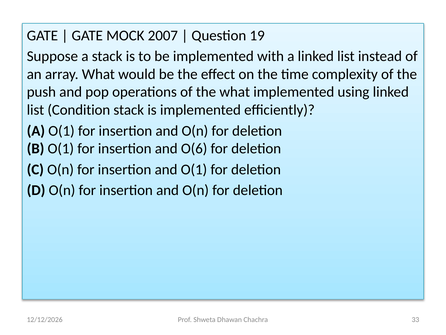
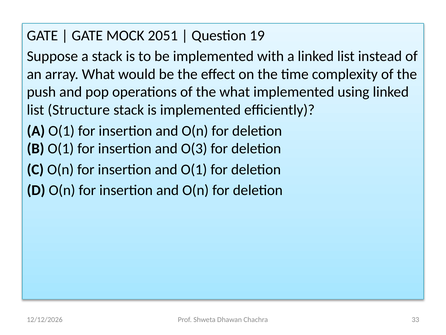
2007: 2007 -> 2051 (163, 35)
Condition: Condition -> Structure (79, 110)
O(6: O(6 -> O(3 (194, 148)
